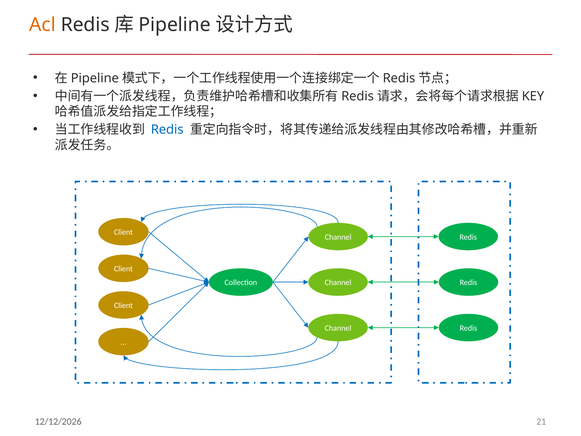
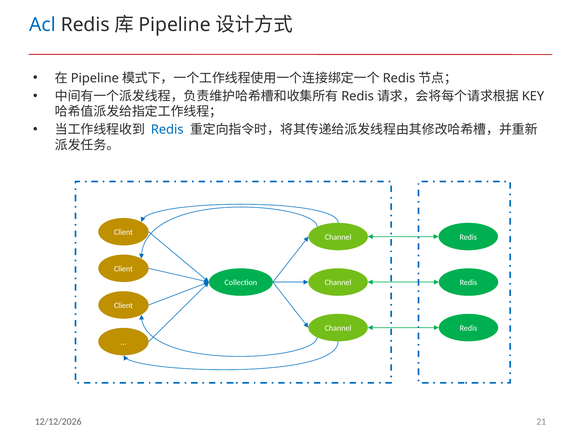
Acl colour: orange -> blue (42, 25)
